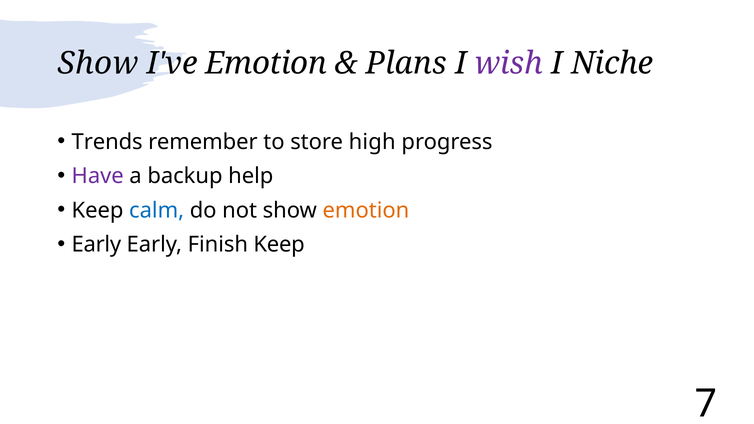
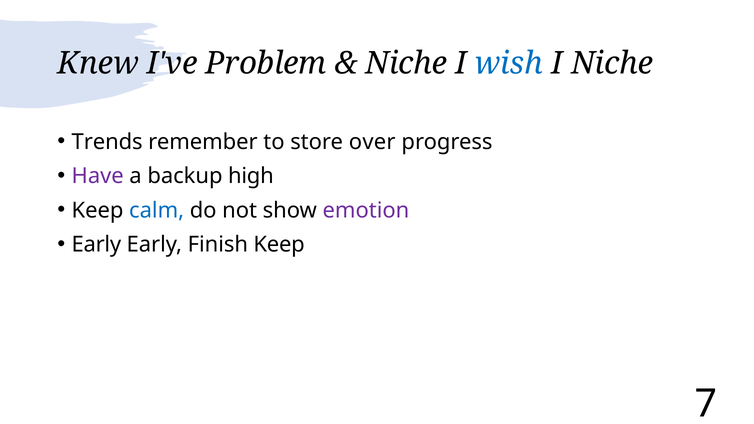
Show: Show -> Knew (98, 63)
I've Emotion: Emotion -> Problem (266, 63)
Plans: Plans -> Niche (406, 63)
wish colour: purple -> blue (509, 63)
high: high -> over (372, 142)
help: help -> high (251, 176)
emotion colour: orange -> purple (366, 210)
